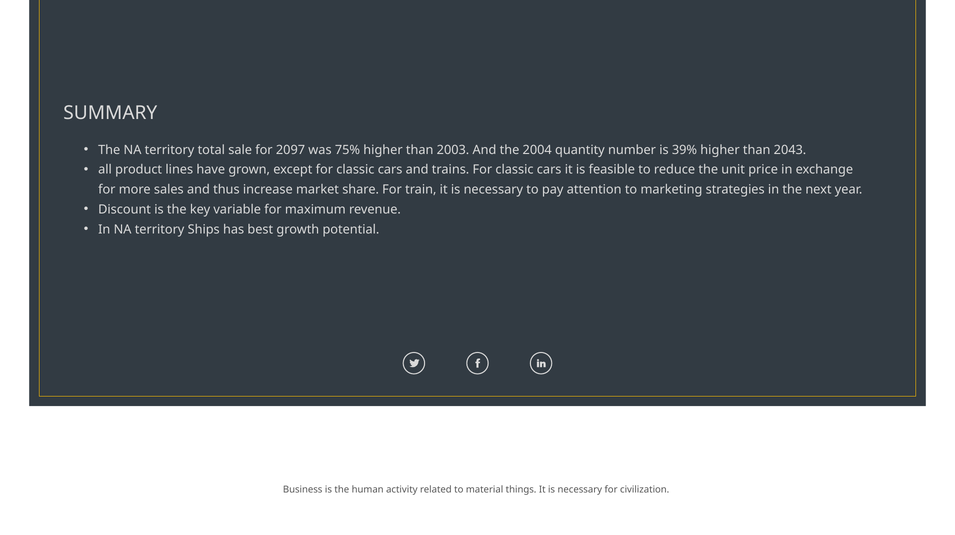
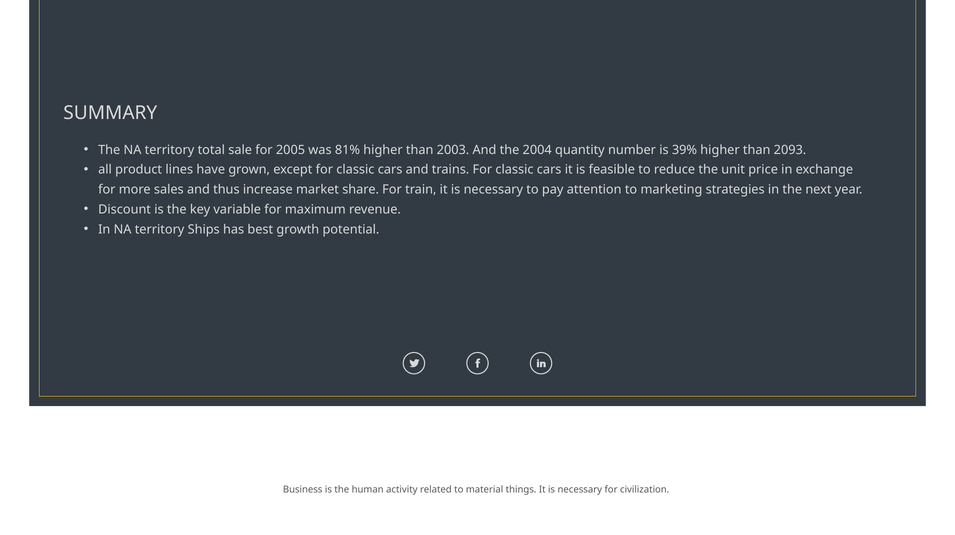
2097: 2097 -> 2005 (291, 150)
75%: 75% -> 81% (347, 150)
2043: 2043 -> 2093 (790, 150)
